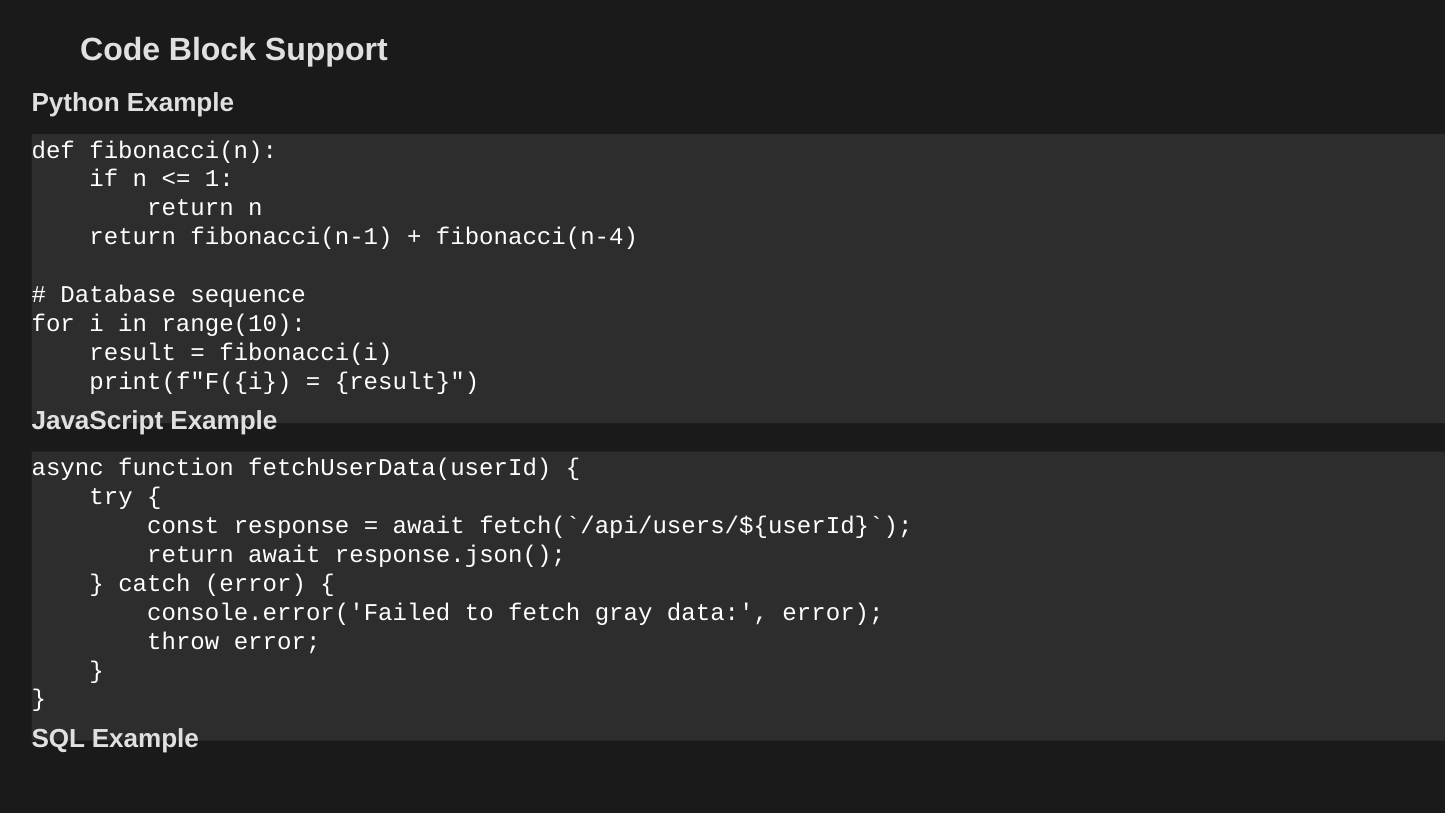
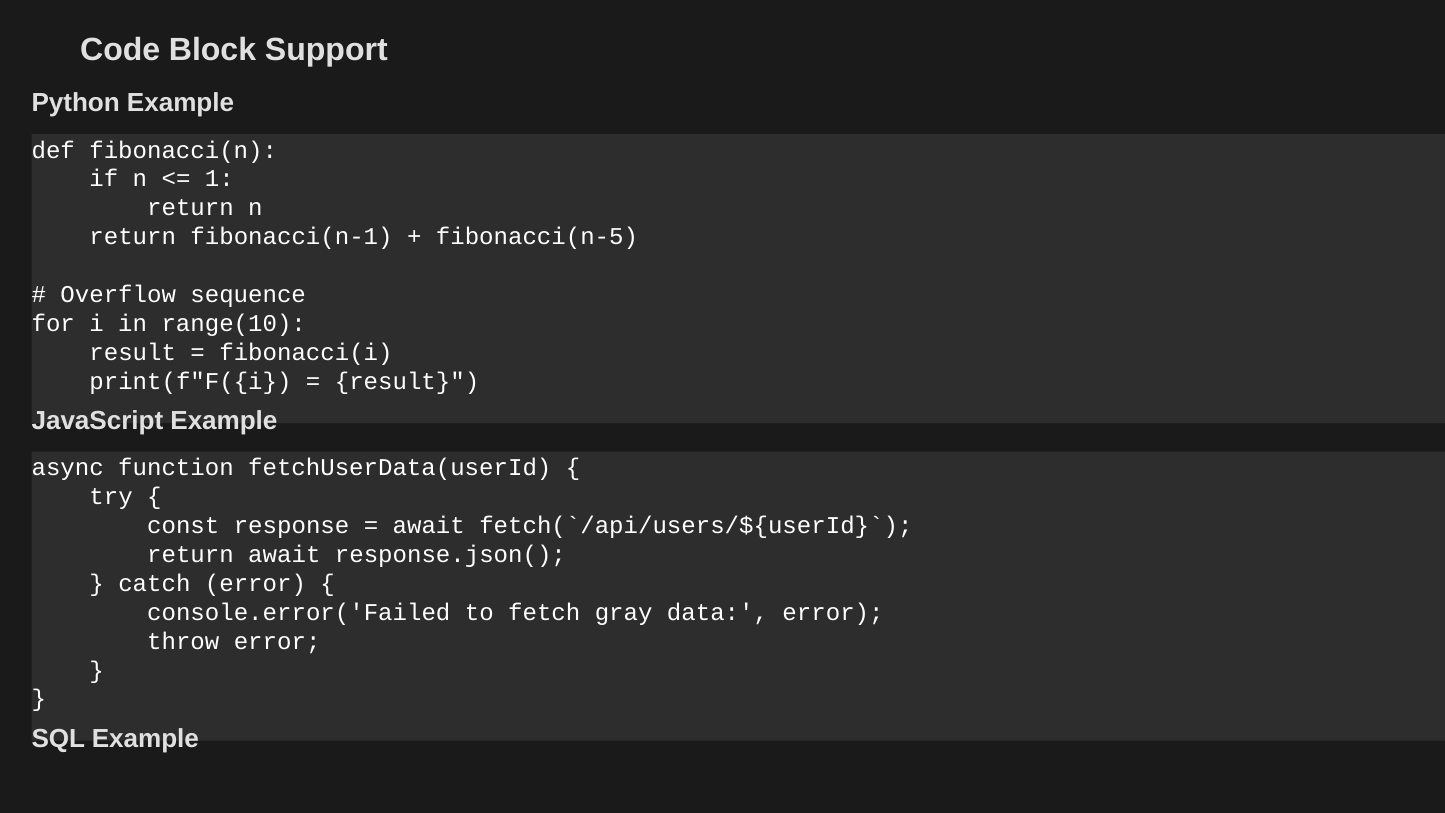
fibonacci(n-4: fibonacci(n-4 -> fibonacci(n-5 (537, 237)
Database: Database -> Overflow (118, 295)
